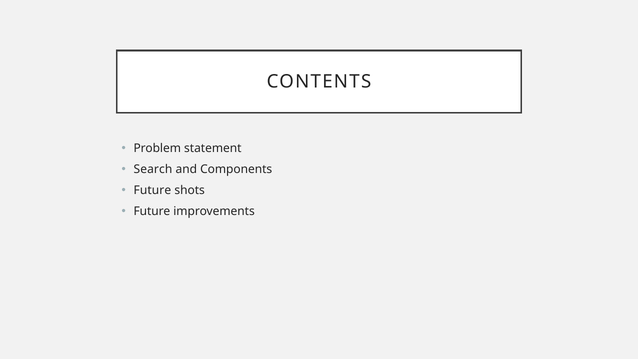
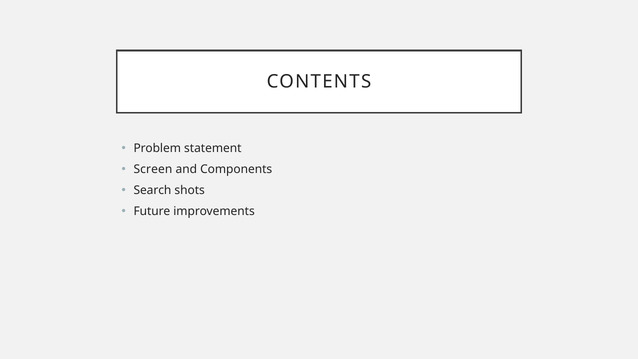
Search: Search -> Screen (153, 169)
Future: Future -> Search (152, 190)
